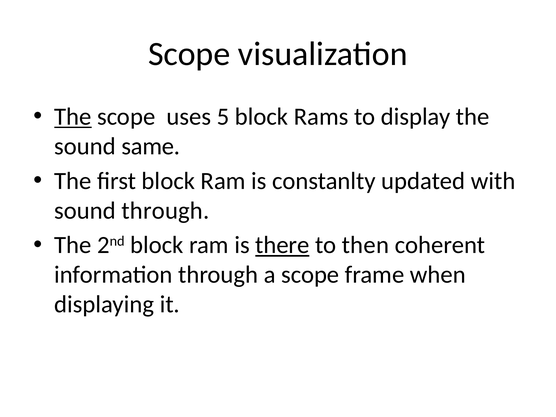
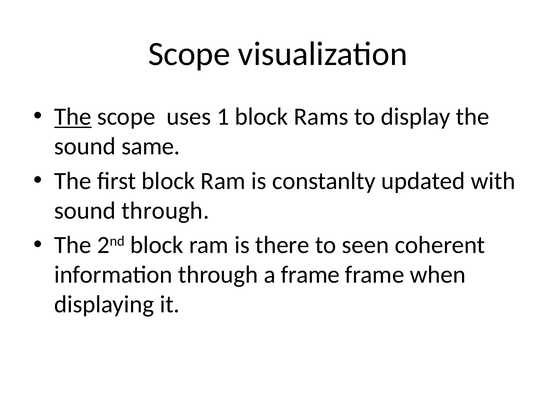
5: 5 -> 1 (223, 117)
there underline: present -> none (282, 245)
then: then -> seen (365, 245)
a scope: scope -> frame (310, 275)
